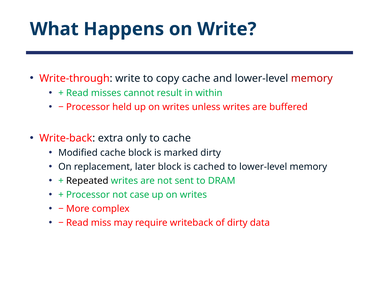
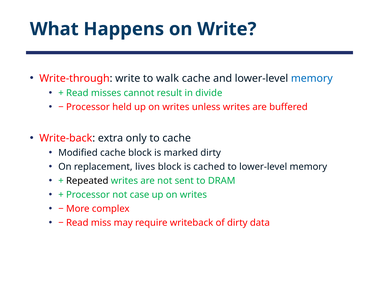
copy: copy -> walk (168, 78)
memory colour: red -> blue (312, 78)
within: within -> divide (209, 93)
later: later -> lives (145, 167)
